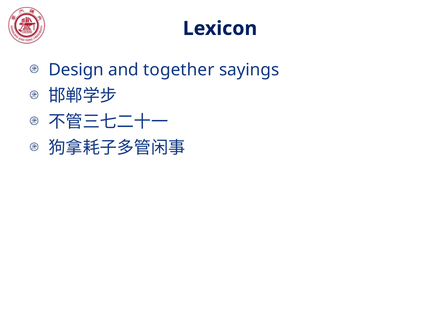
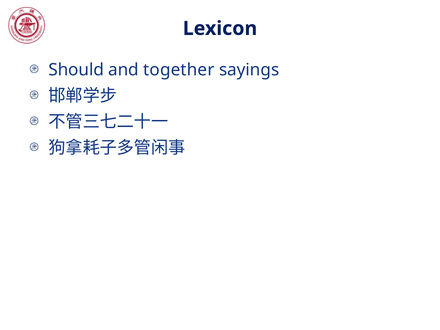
Design: Design -> Should (76, 70)
